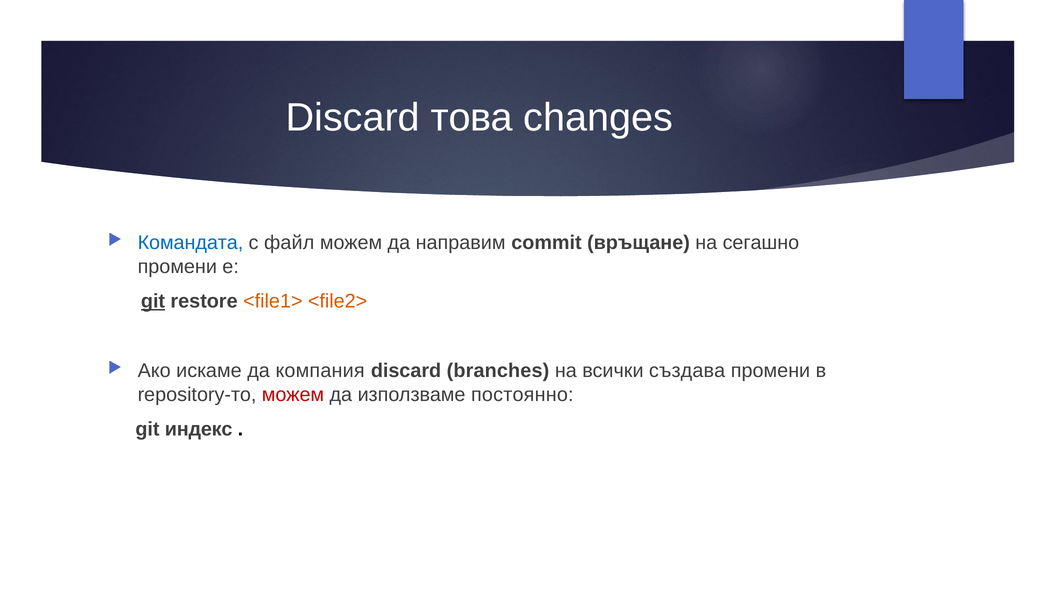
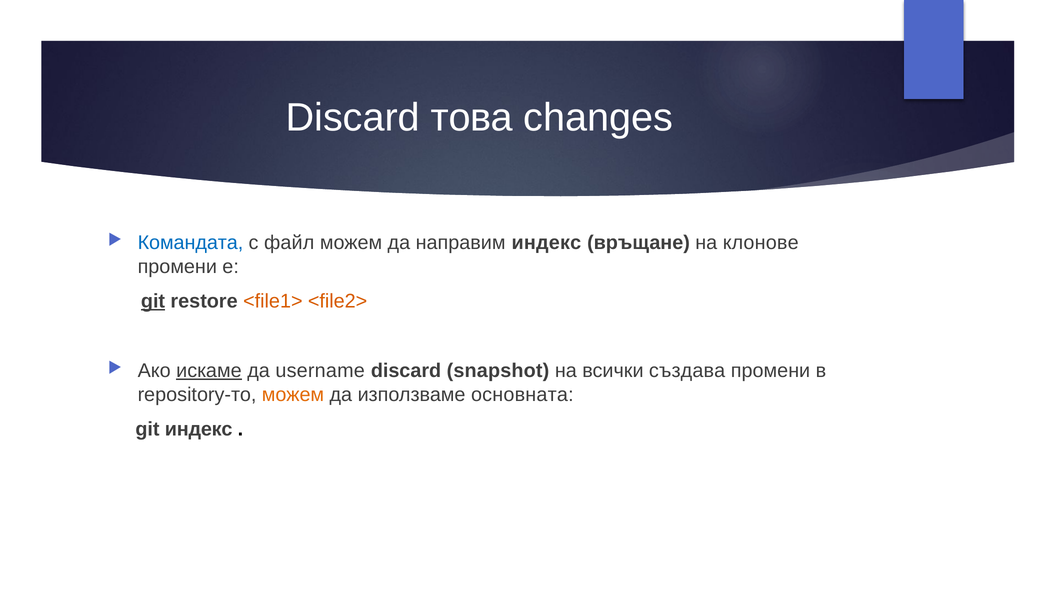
направим commit: commit -> индекс (546, 243)
сегашно: сегашно -> клонове (761, 243)
искаме underline: none -> present (209, 371)
компания: компания -> username (320, 371)
branches: branches -> snapshot (498, 371)
можем colour: red -> orange (293, 395)
постоянно: постоянно -> основната (522, 395)
